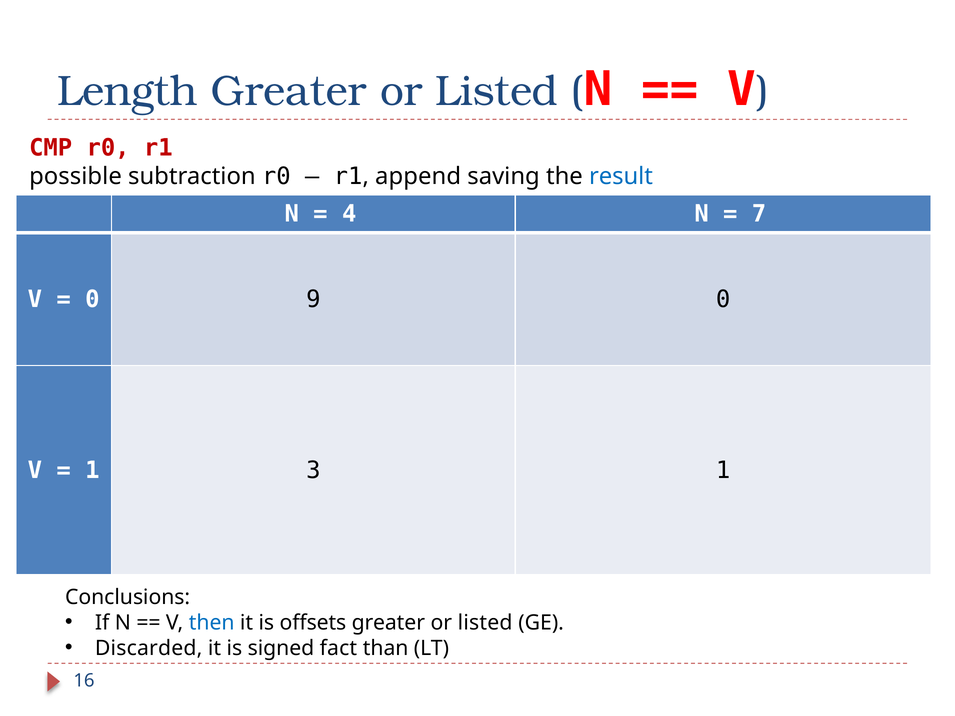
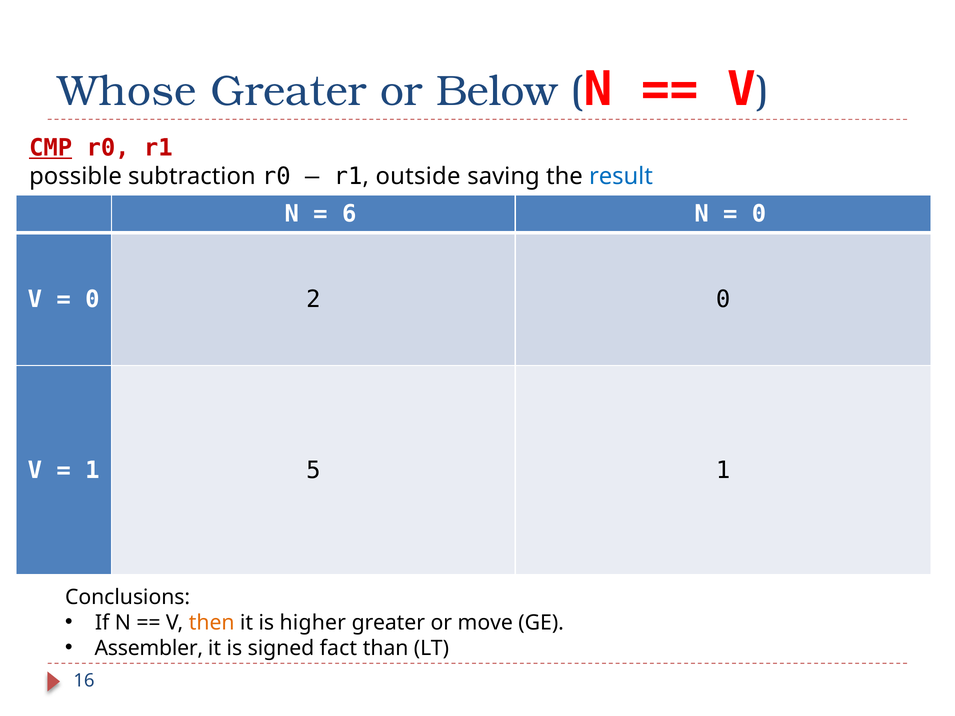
Length: Length -> Whose (127, 91)
Listed: Listed -> Below (497, 91)
CMP underline: none -> present (51, 148)
append: append -> outside (418, 177)
4: 4 -> 6 (349, 214)
7: 7 -> 0 (759, 214)
9: 9 -> 2 (313, 300)
3: 3 -> 5 (313, 471)
then colour: blue -> orange (212, 623)
offsets: offsets -> higher (313, 623)
listed: listed -> move (485, 623)
Discarded: Discarded -> Assembler (149, 648)
